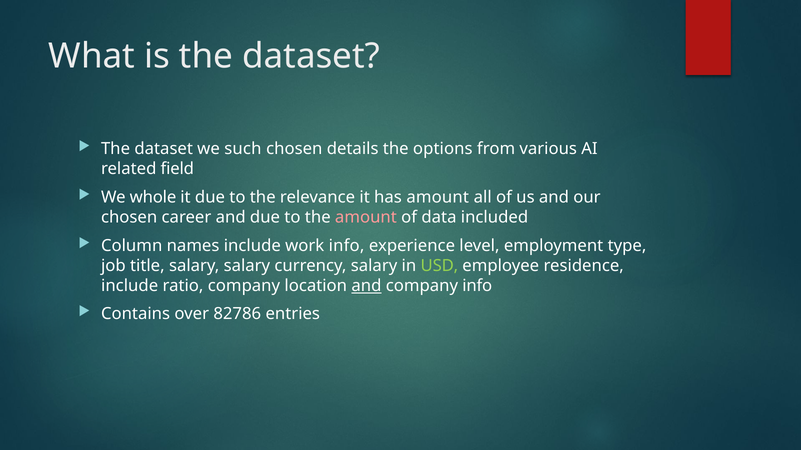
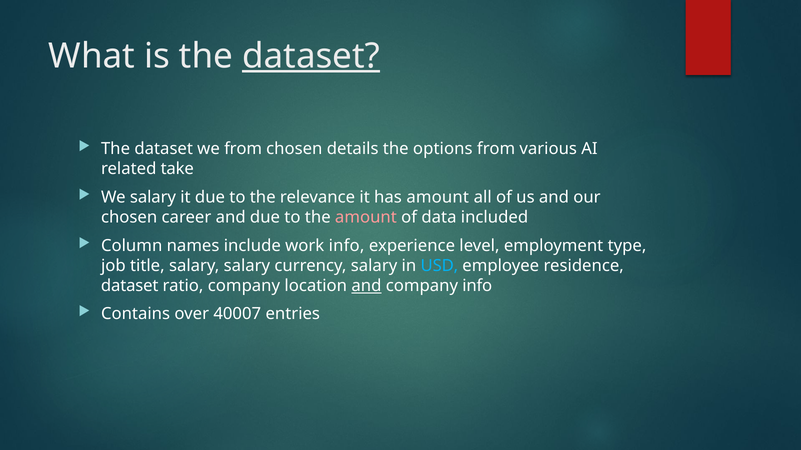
dataset underline: none -> present (311, 56)
we such: such -> from (243, 149)
field: field -> take (177, 169)
We whole: whole -> salary (153, 197)
USD colour: light green -> light blue (439, 266)
include: include -> dataset (130, 286)
82786: 82786 -> 40007 (237, 314)
